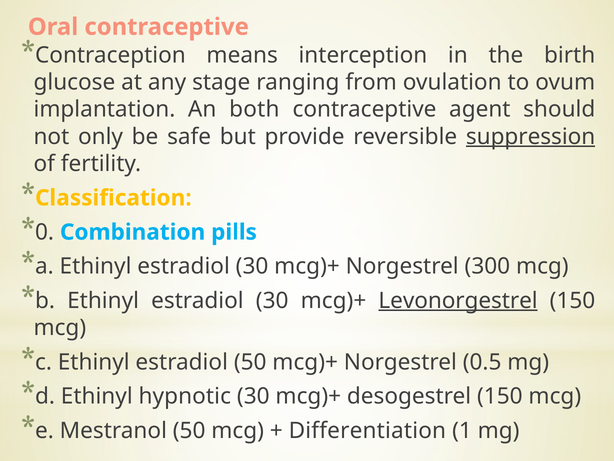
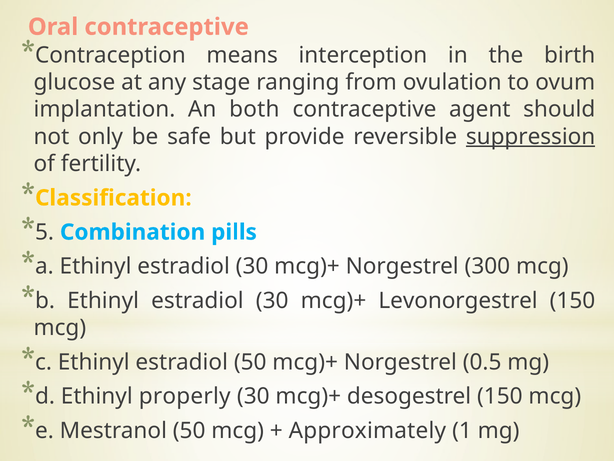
0: 0 -> 5 (45, 232)
Levonorgestrel underline: present -> none (458, 300)
hypnotic: hypnotic -> properly (185, 396)
Differentiation: Differentiation -> Approximately (367, 430)
